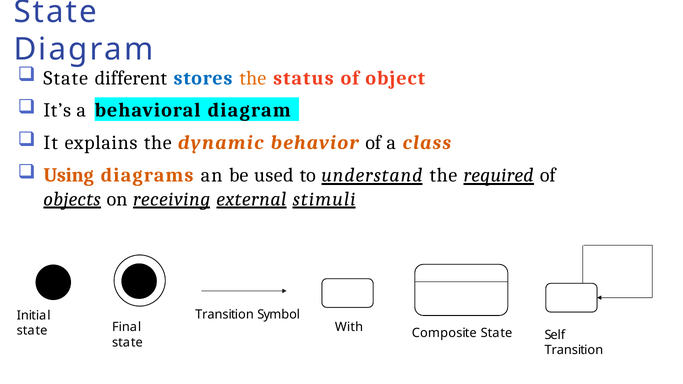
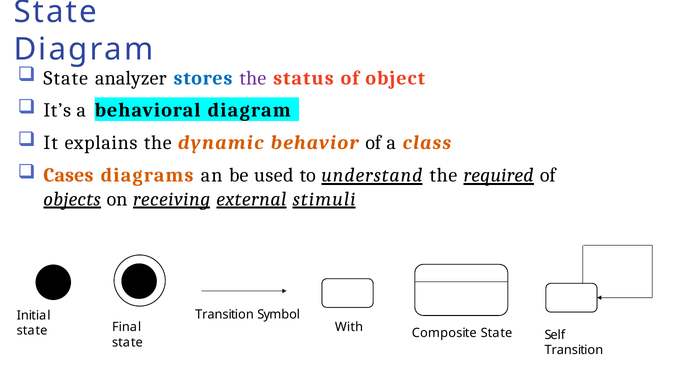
different: different -> analyzer (131, 78)
the colour: orange -> purple (253, 78)
Using: Using -> Cases (68, 175)
